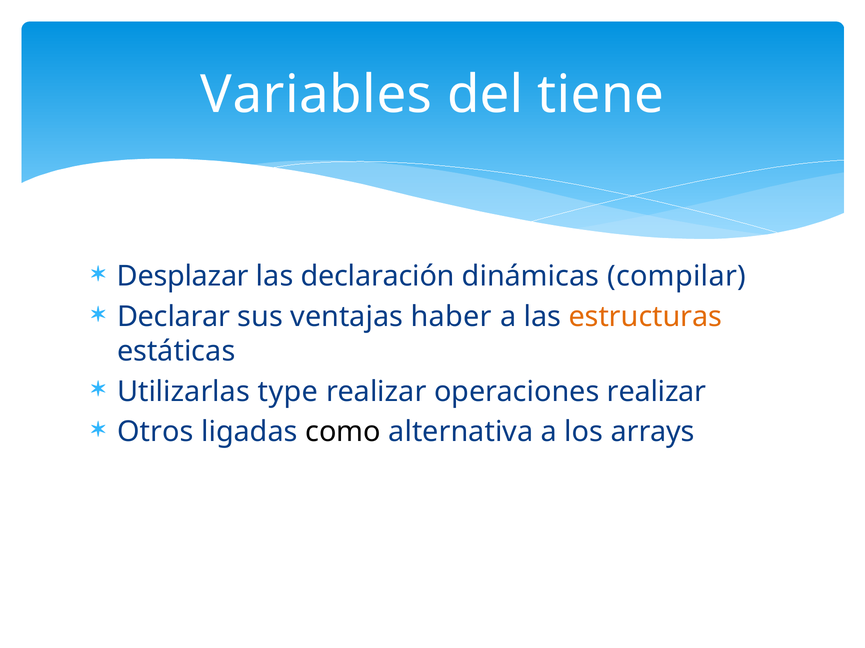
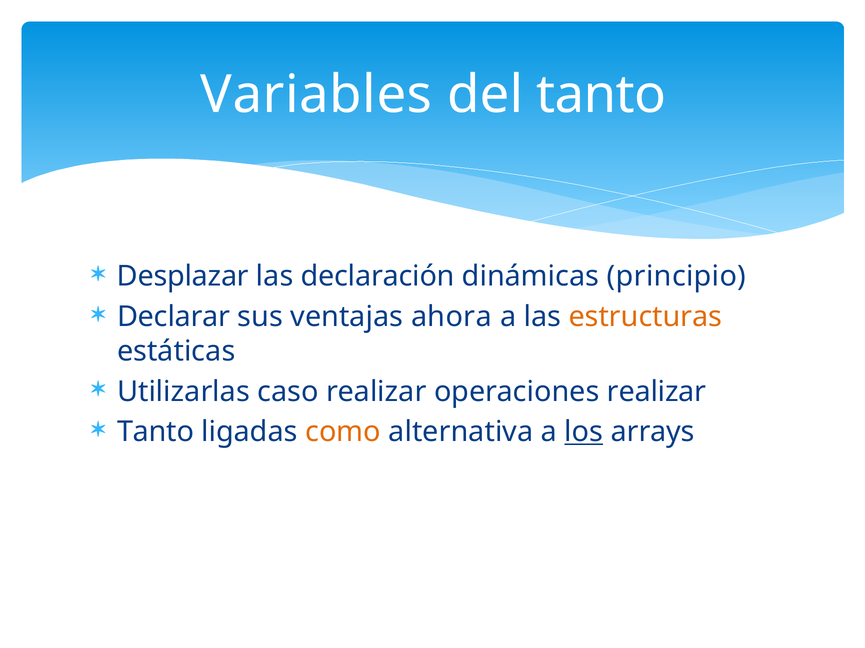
del tiene: tiene -> tanto (601, 95)
compilar: compilar -> principio (677, 277)
haber: haber -> ahora (451, 317)
type: type -> caso (288, 392)
Otros: Otros -> Tanto (156, 432)
como colour: black -> orange (343, 432)
los underline: none -> present (584, 432)
